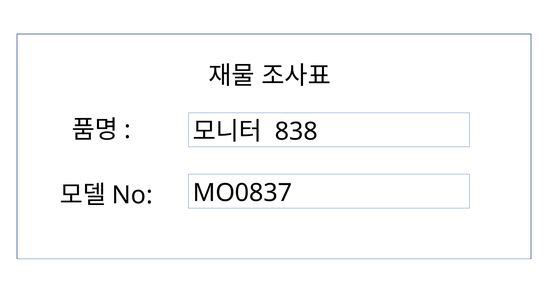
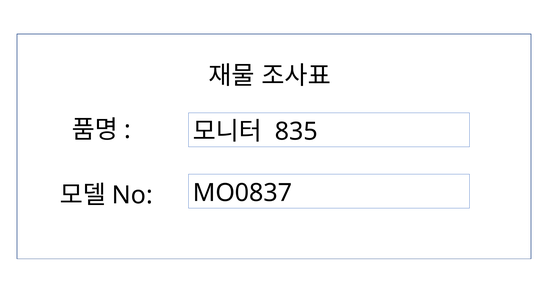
838: 838 -> 835 (296, 131)
